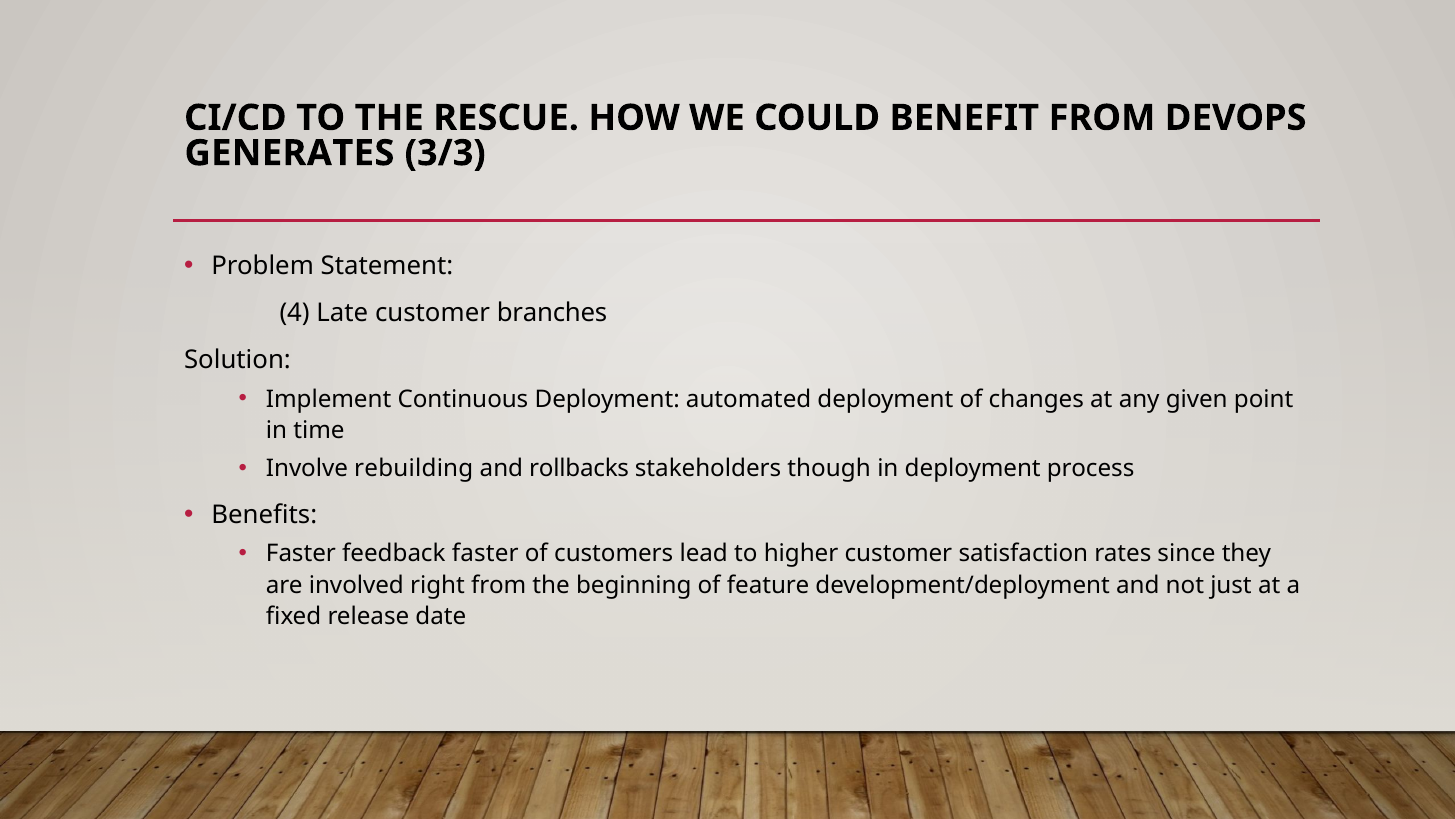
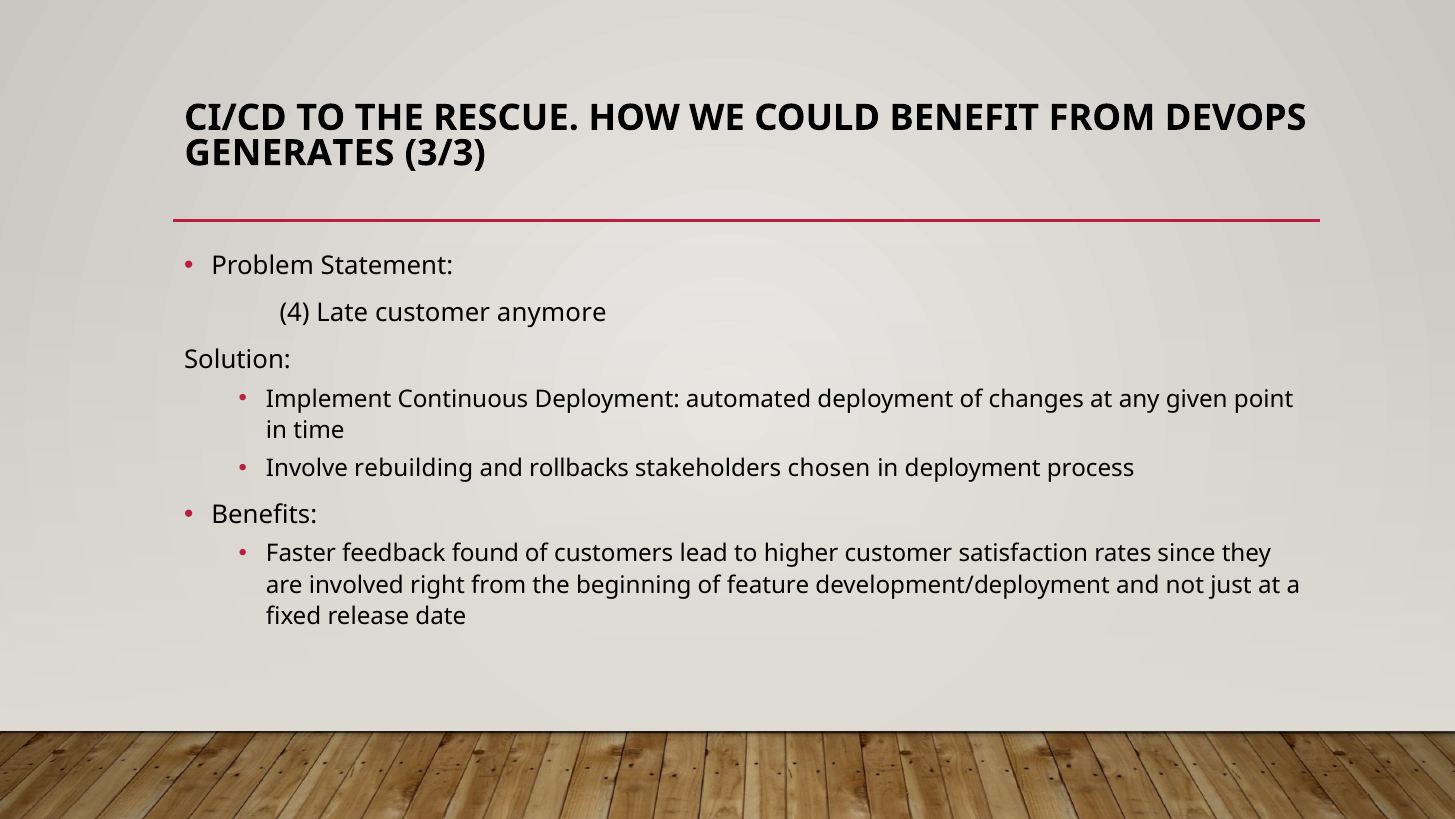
branches: branches -> anymore (552, 313)
though: though -> chosen (829, 468)
feedback faster: faster -> found (485, 554)
